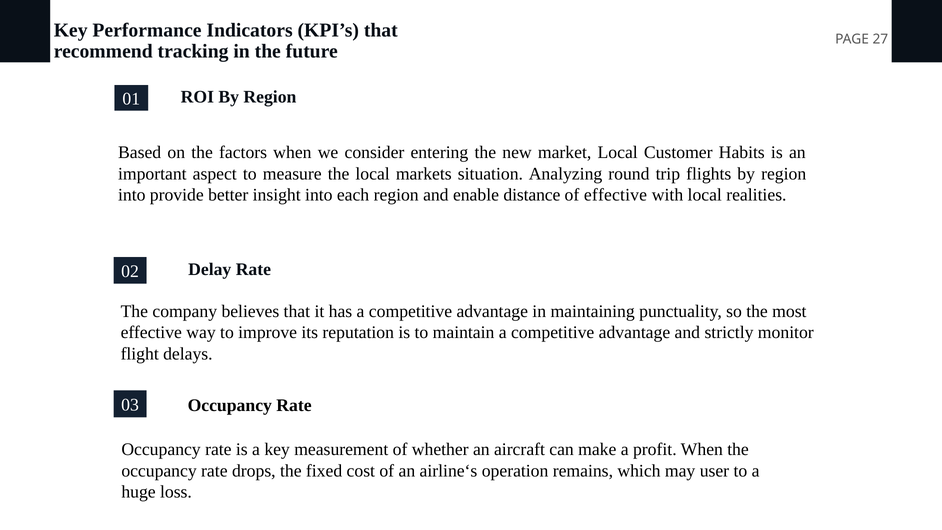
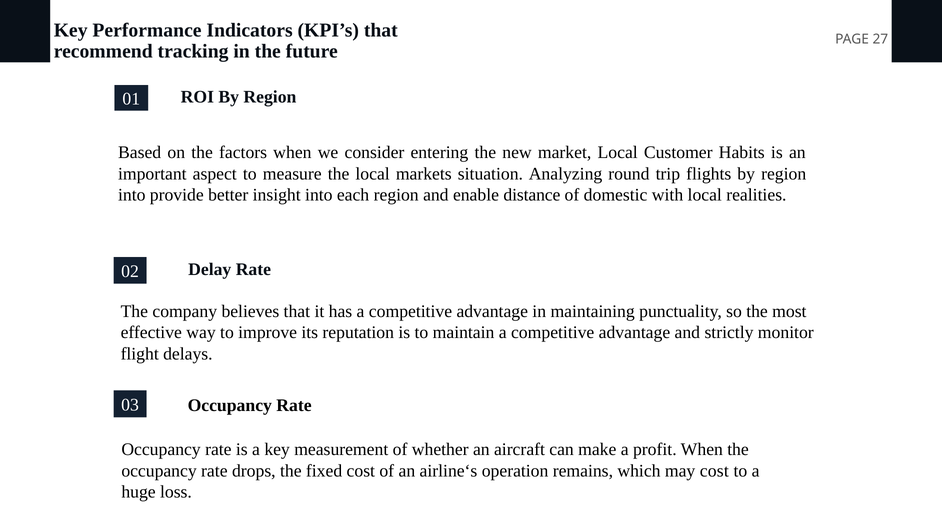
of effective: effective -> domestic (616, 195)
may user: user -> cost (714, 471)
